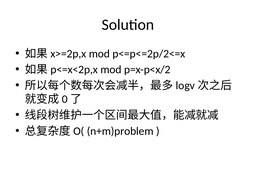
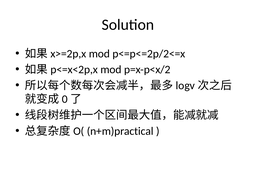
n+m)problem: n+m)problem -> n+m)practical (120, 131)
